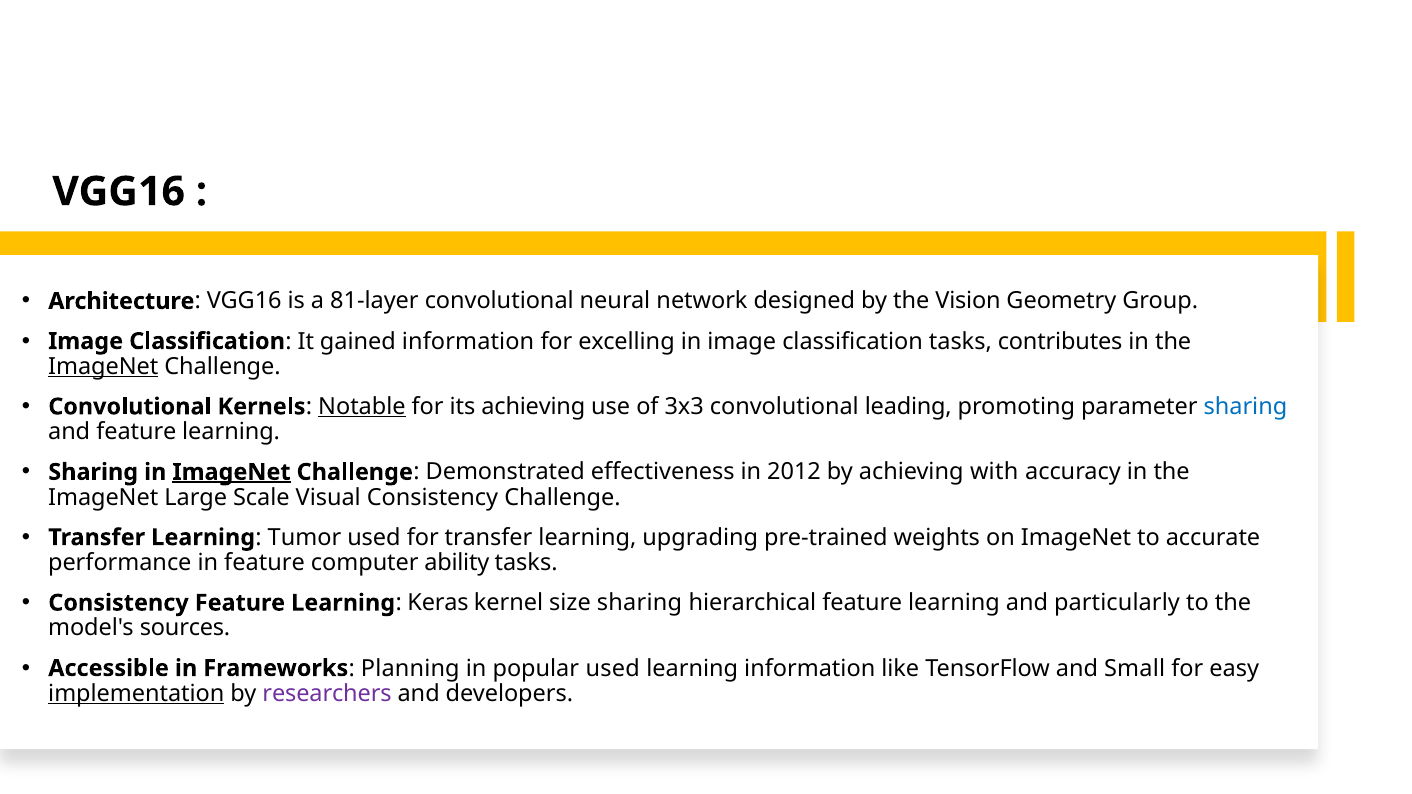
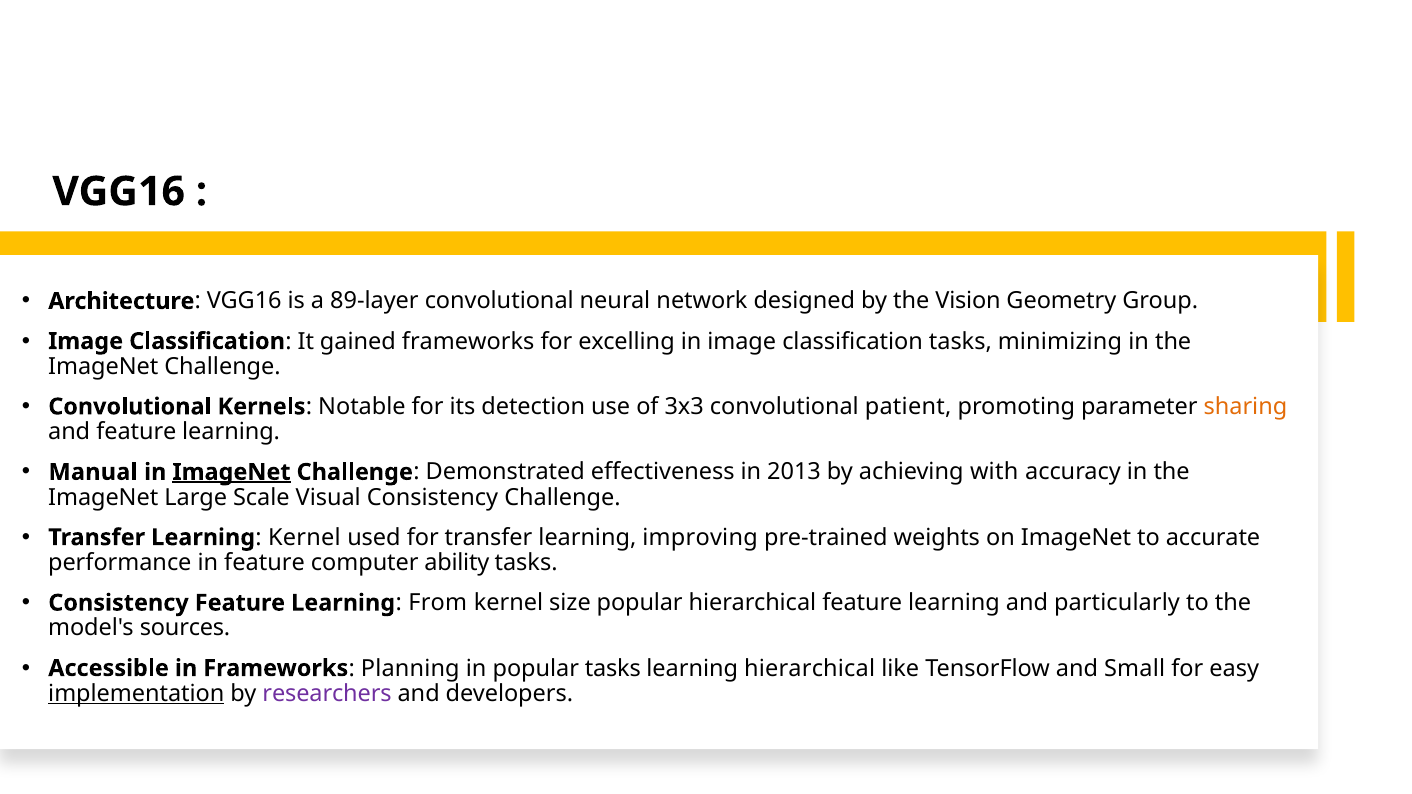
81-layer: 81-layer -> 89-layer (374, 301)
gained information: information -> frameworks (468, 341)
contributes: contributes -> minimizing (1060, 341)
ImageNet underline: present -> none (103, 367)
Notable underline: present -> none (362, 407)
its achieving: achieving -> detection (533, 407)
leading: leading -> patient (908, 407)
sharing colour: blue -> orange (1245, 407)
Sharing: Sharing -> Manual (93, 472)
2012: 2012 -> 2013 (794, 472)
Learning Tumor: Tumor -> Kernel (304, 538)
upgrading: upgrading -> improving (700, 538)
Keras: Keras -> From (438, 603)
size sharing: sharing -> popular (640, 603)
popular used: used -> tasks (613, 668)
learning information: information -> hierarchical (810, 668)
